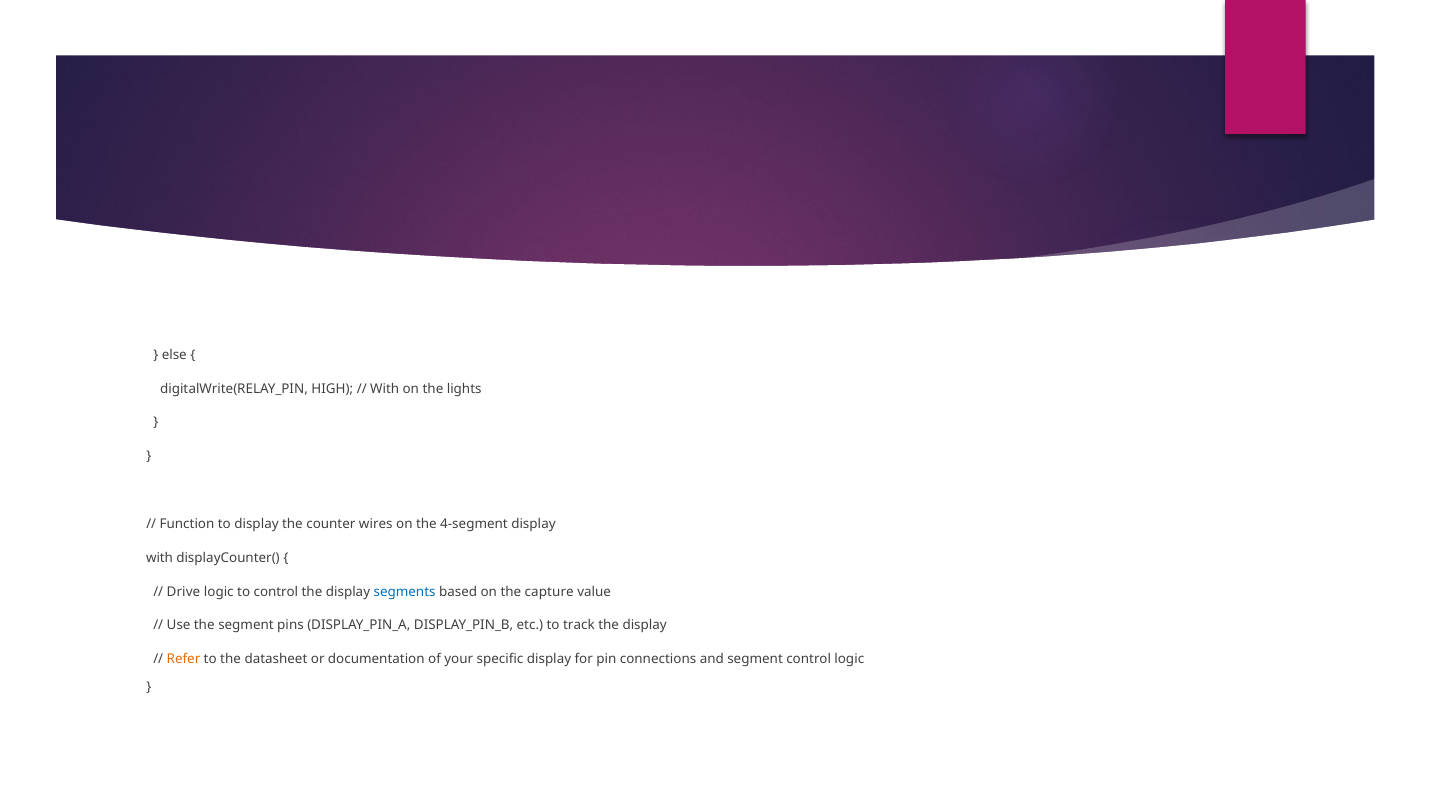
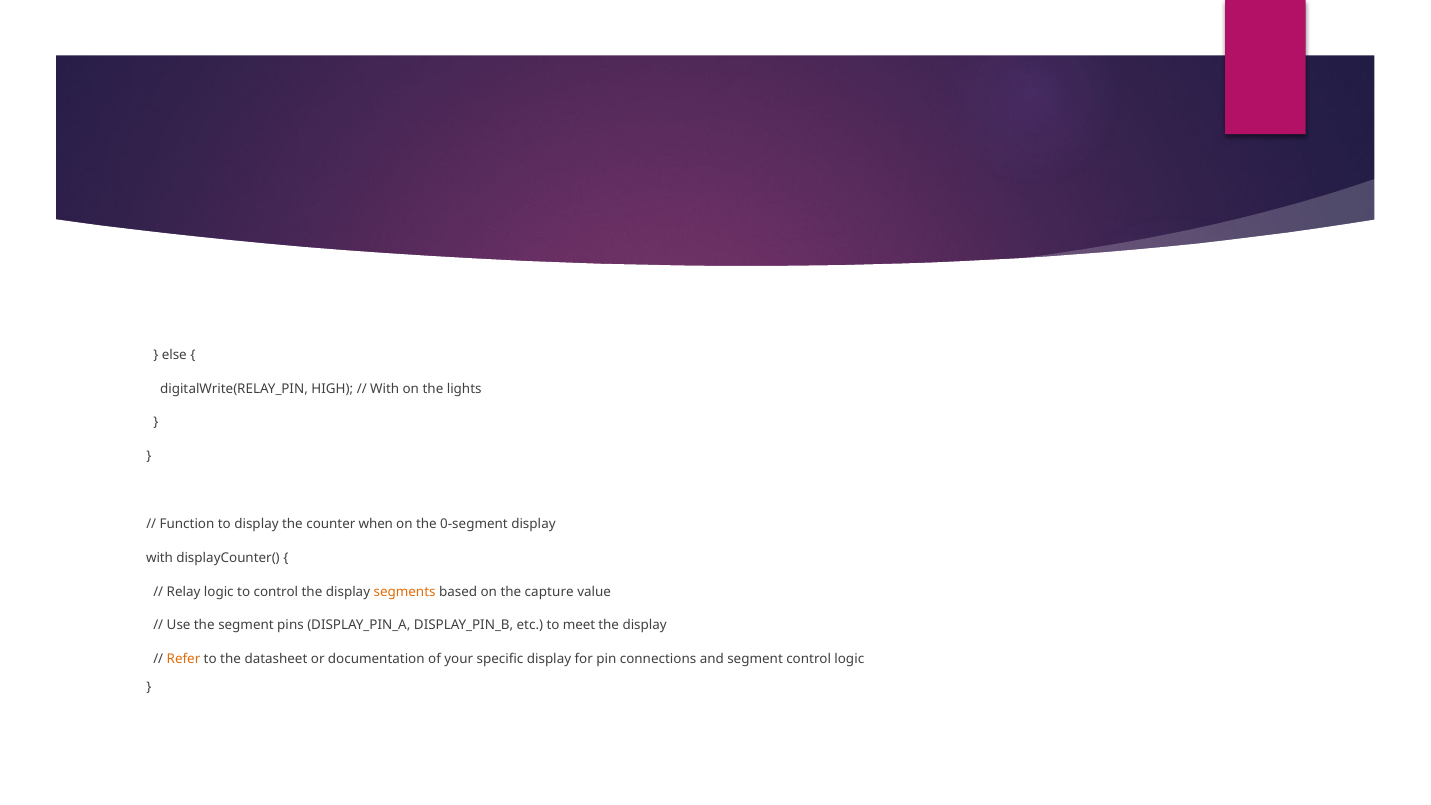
wires: wires -> when (376, 524)
4-segment: 4-segment -> 0-segment (474, 524)
Drive: Drive -> Relay (184, 592)
segments colour: blue -> orange (405, 592)
track: track -> meet (579, 625)
